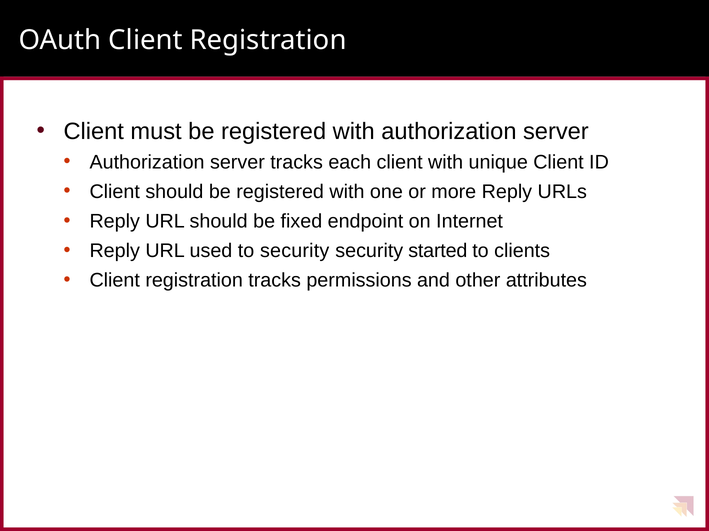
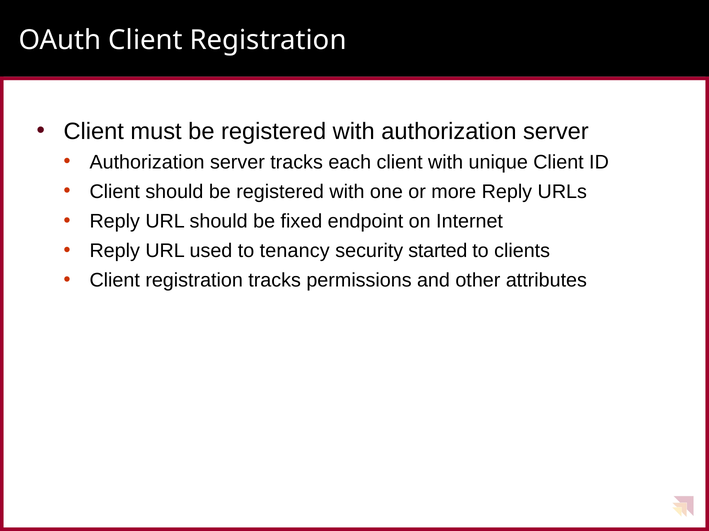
to security: security -> tenancy (295, 251)
